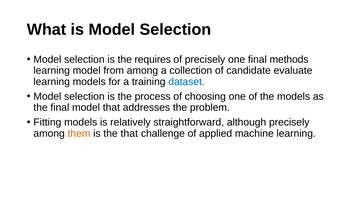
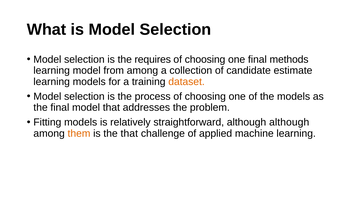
precisely: precisely -> choosing (205, 60)
evaluate: evaluate -> estimate (293, 71)
dataset colour: blue -> orange (187, 82)
although precisely: precisely -> although (289, 122)
